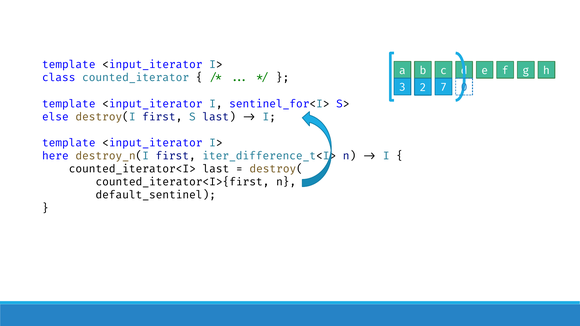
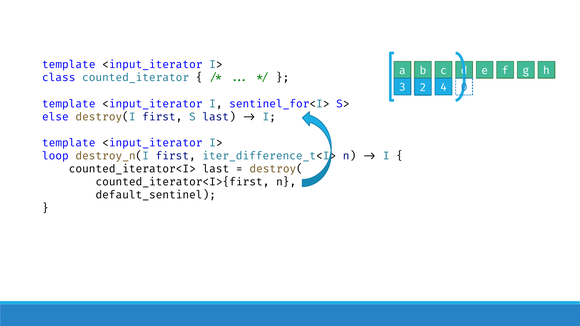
7: 7 -> 4 (444, 87)
here: here -> loop (55, 156)
